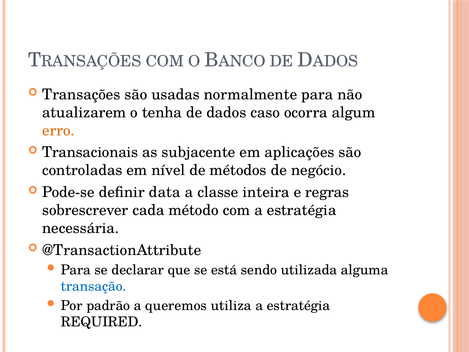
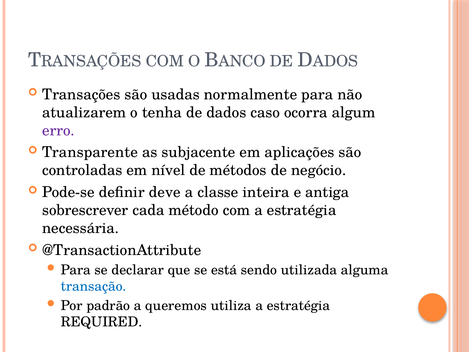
erro colour: orange -> purple (58, 130)
Transacionais: Transacionais -> Transparente (90, 152)
data: data -> deve (165, 192)
regras: regras -> antiga (327, 192)
